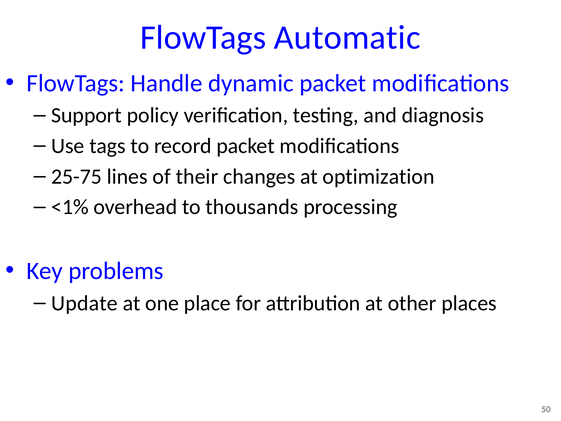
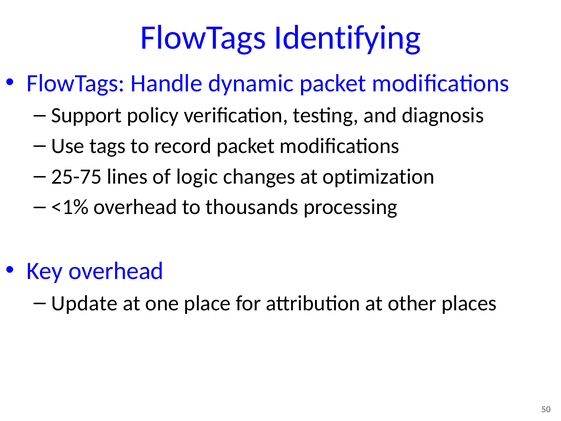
Automatic: Automatic -> Identifying (347, 37)
their: their -> logic (197, 176)
Key problems: problems -> overhead (116, 271)
